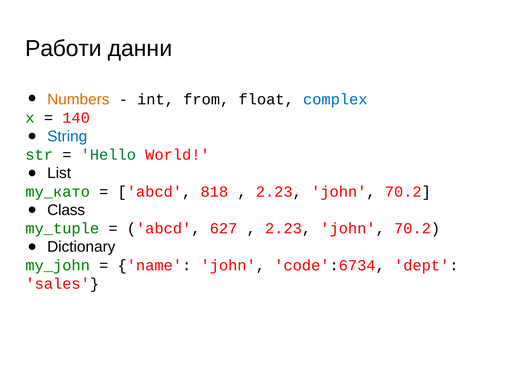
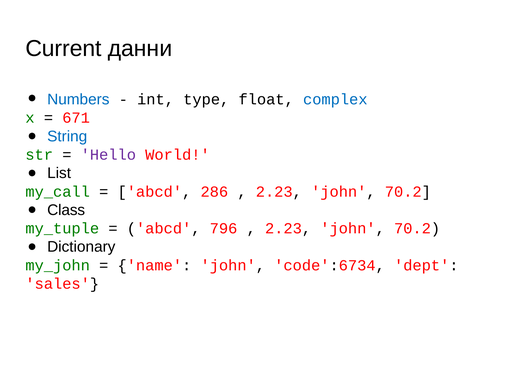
Работи: Работи -> Current (63, 49)
Numbers colour: orange -> blue (78, 99)
from: from -> type (206, 99)
140: 140 -> 671 (76, 118)
Hello colour: green -> purple (108, 155)
my_като: my_като -> my_call (58, 192)
818: 818 -> 286 (214, 192)
627: 627 -> 796 (224, 228)
